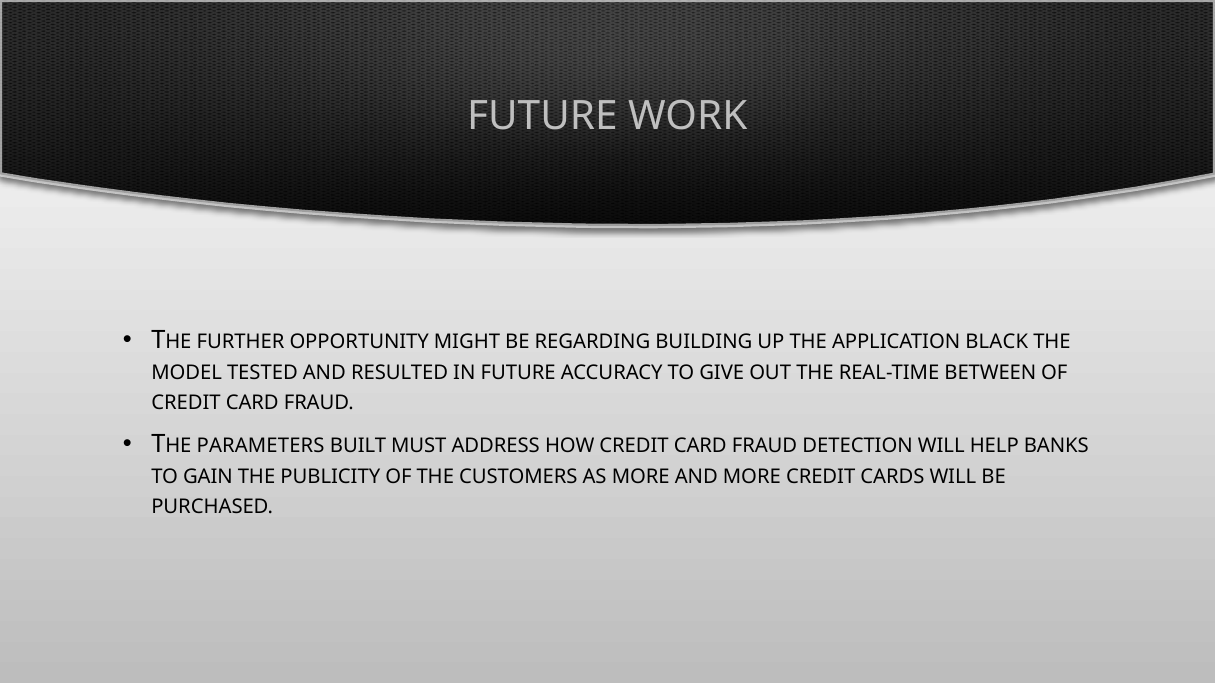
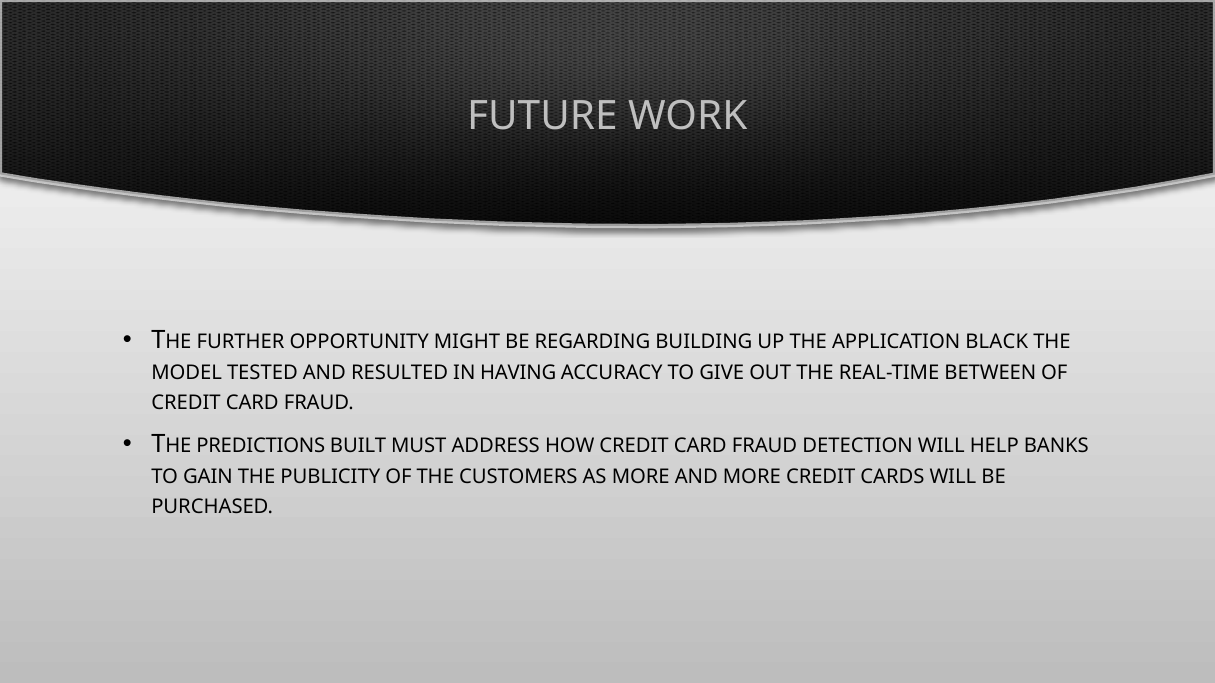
IN FUTURE: FUTURE -> HAVING (518, 373)
PARAMETERS: PARAMETERS -> PREDICTIONS (261, 446)
